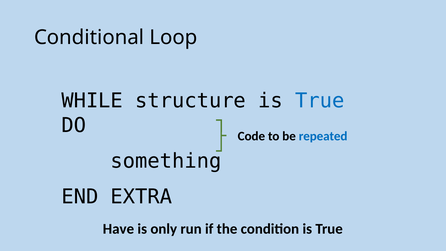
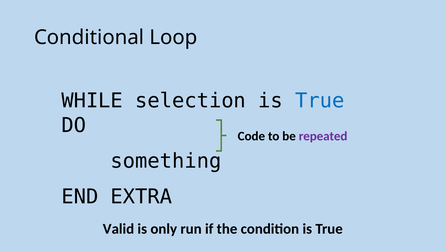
structure: structure -> selection (191, 101)
repeated colour: blue -> purple (323, 136)
Have: Have -> Valid (118, 229)
